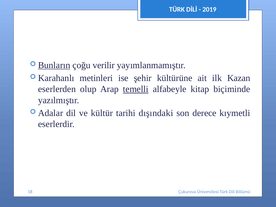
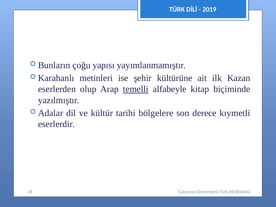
Bunların underline: present -> none (54, 65)
verilir: verilir -> yapısı (104, 65)
dışındaki: dışındaki -> bölgelere (156, 113)
